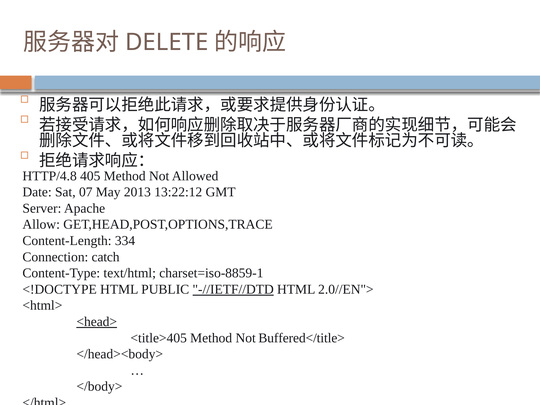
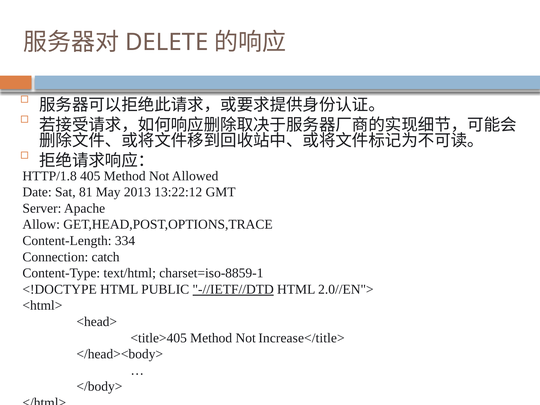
HTTP/4.8: HTTP/4.8 -> HTTP/1.8 (50, 176)
07: 07 -> 81 (86, 192)
<head> underline: present -> none (97, 322)
Buffered</title>: Buffered</title> -> Increase</title> (302, 338)
